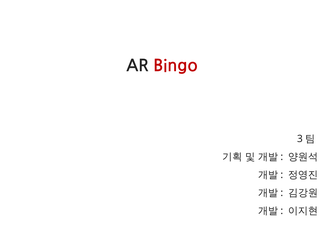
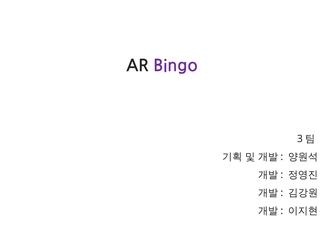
Bingo colour: red -> purple (175, 66)
